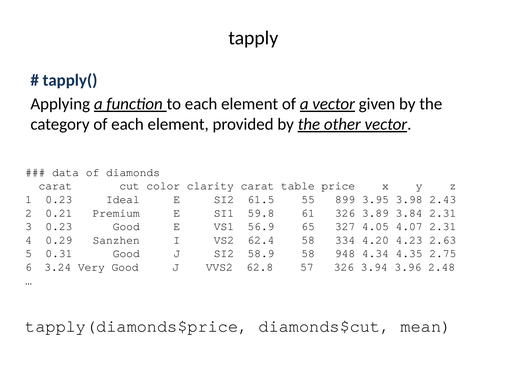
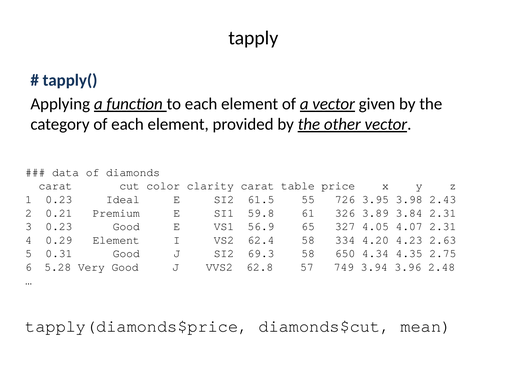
899: 899 -> 726 (345, 199)
0.29 Sanzhen: Sanzhen -> Element (116, 240)
58.9: 58.9 -> 69.3 (261, 253)
948: 948 -> 650 (345, 253)
3.24: 3.24 -> 5.28 (58, 267)
57 326: 326 -> 749 (344, 267)
